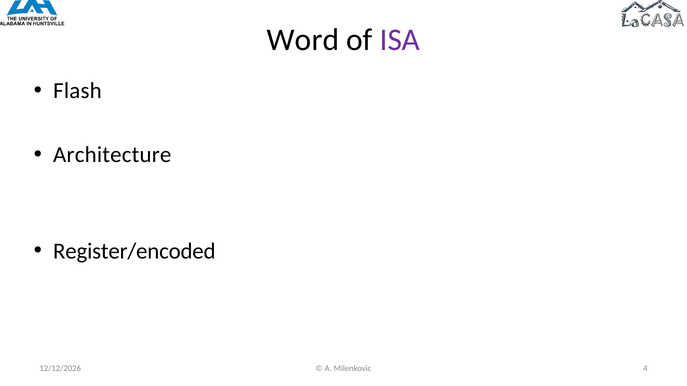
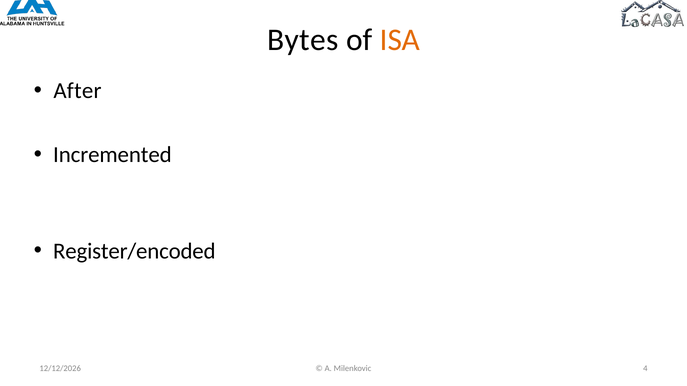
Word: Word -> Bytes (303, 40)
ISA colour: purple -> orange (400, 40)
Flash: Flash -> After (77, 91)
Architecture: Architecture -> Incremented (112, 155)
